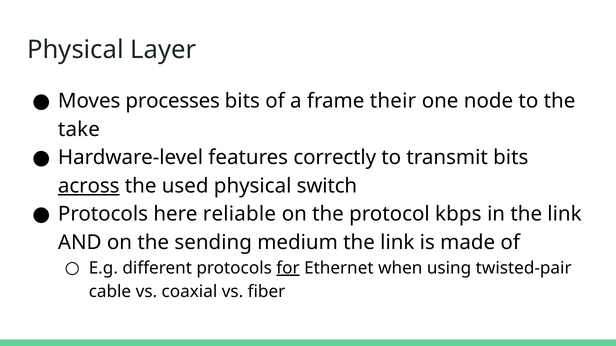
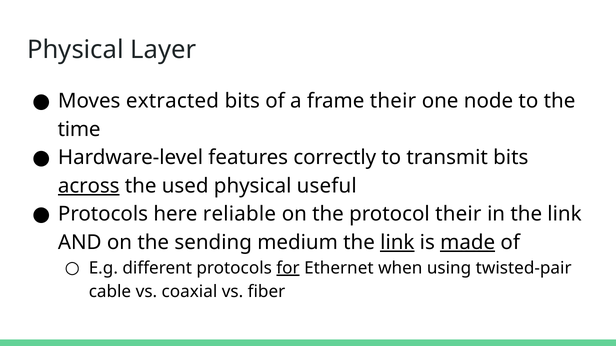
processes: processes -> extracted (172, 101)
take: take -> time (79, 130)
switch: switch -> useful (327, 186)
protocol kbps: kbps -> their (458, 215)
link underline: none -> present (397, 243)
made underline: none -> present (468, 243)
